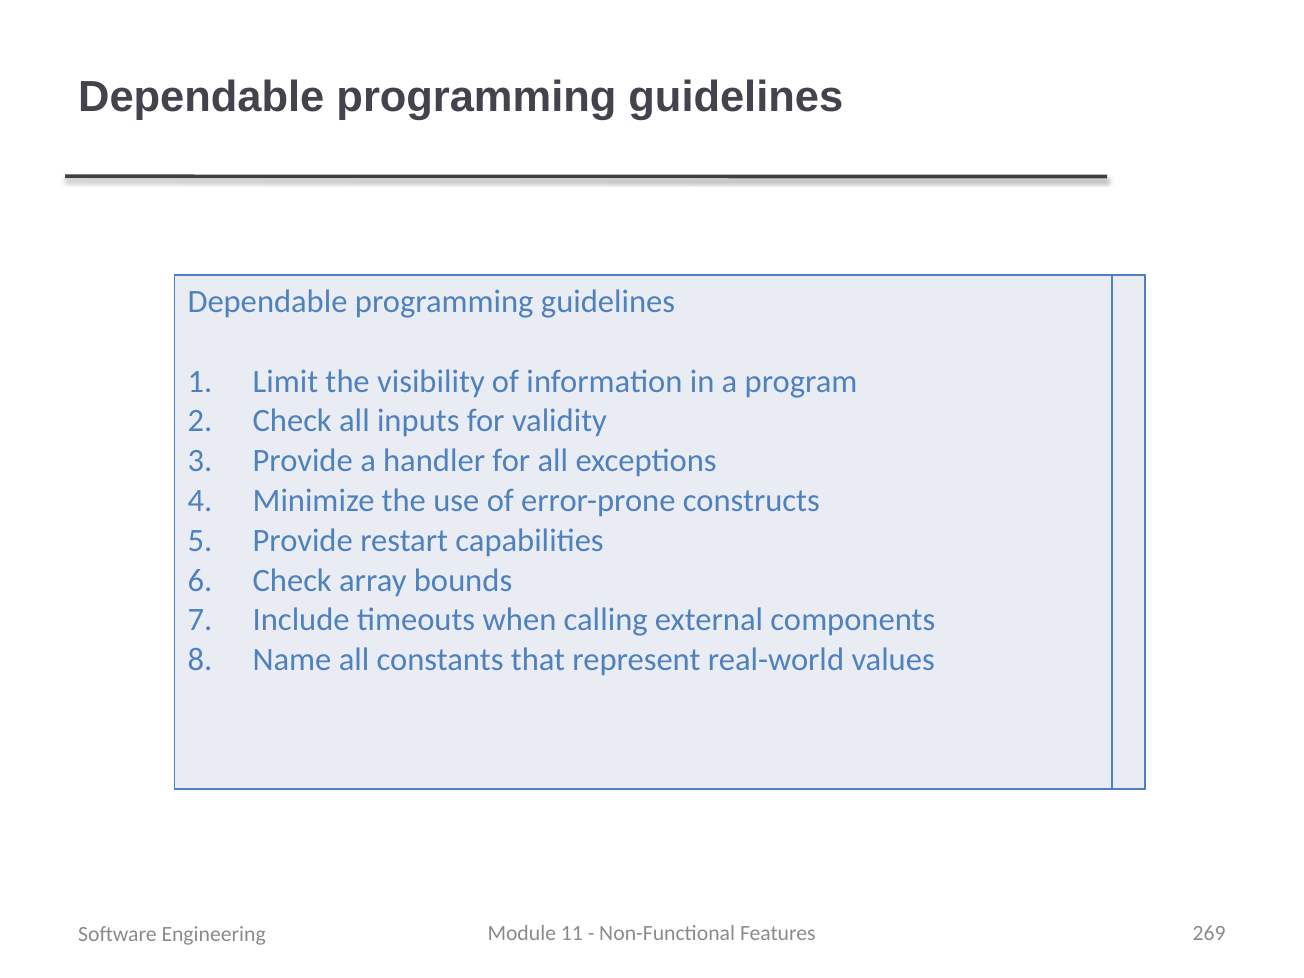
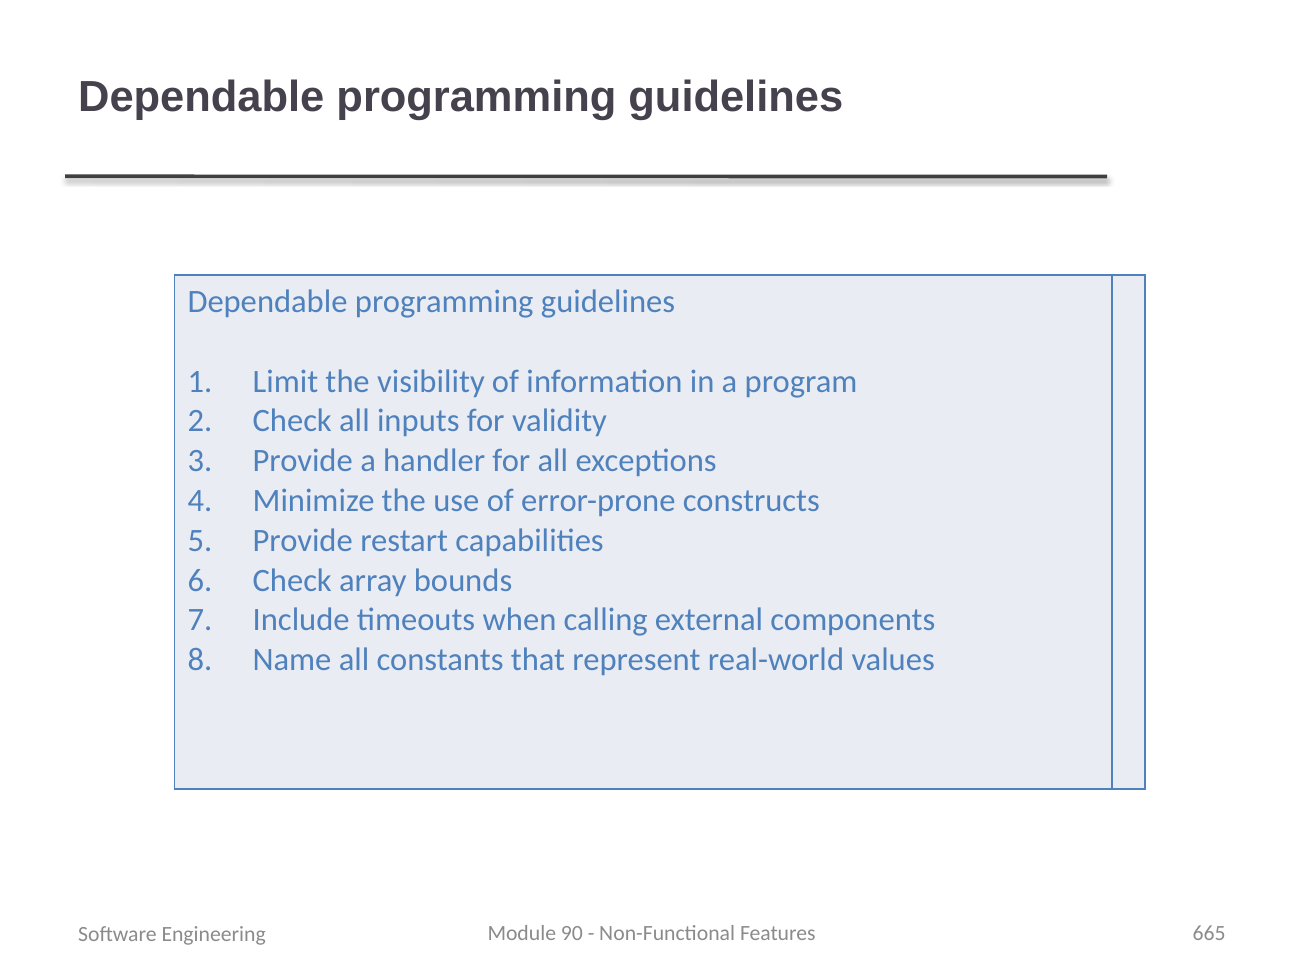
11: 11 -> 90 (572, 934)
269: 269 -> 665 (1209, 934)
